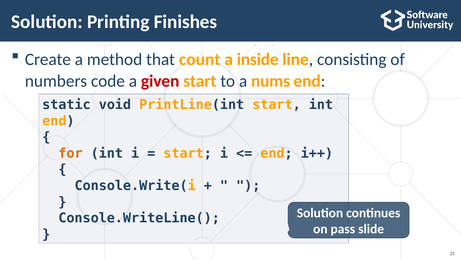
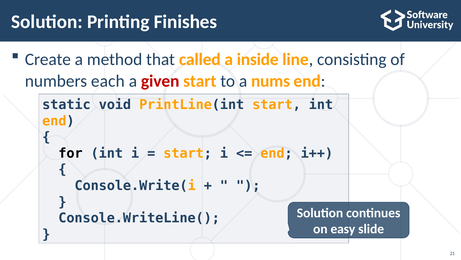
count: count -> called (200, 59)
code: code -> each (108, 81)
for colour: orange -> black (70, 153)
pass: pass -> easy (343, 228)
